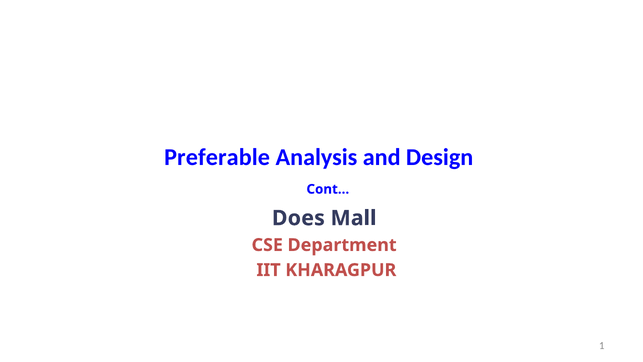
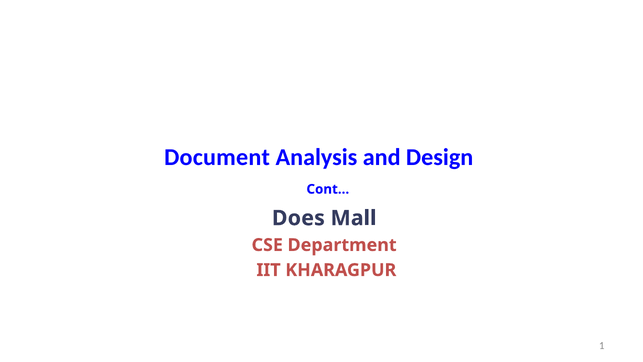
Preferable: Preferable -> Document (217, 157)
